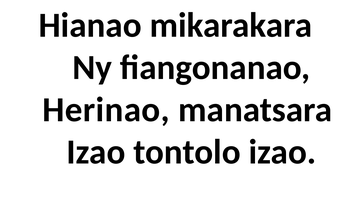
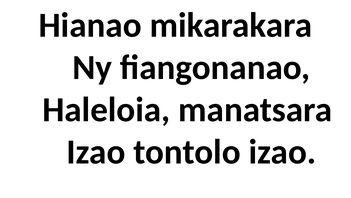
Herinao: Herinao -> Haleloia (106, 110)
